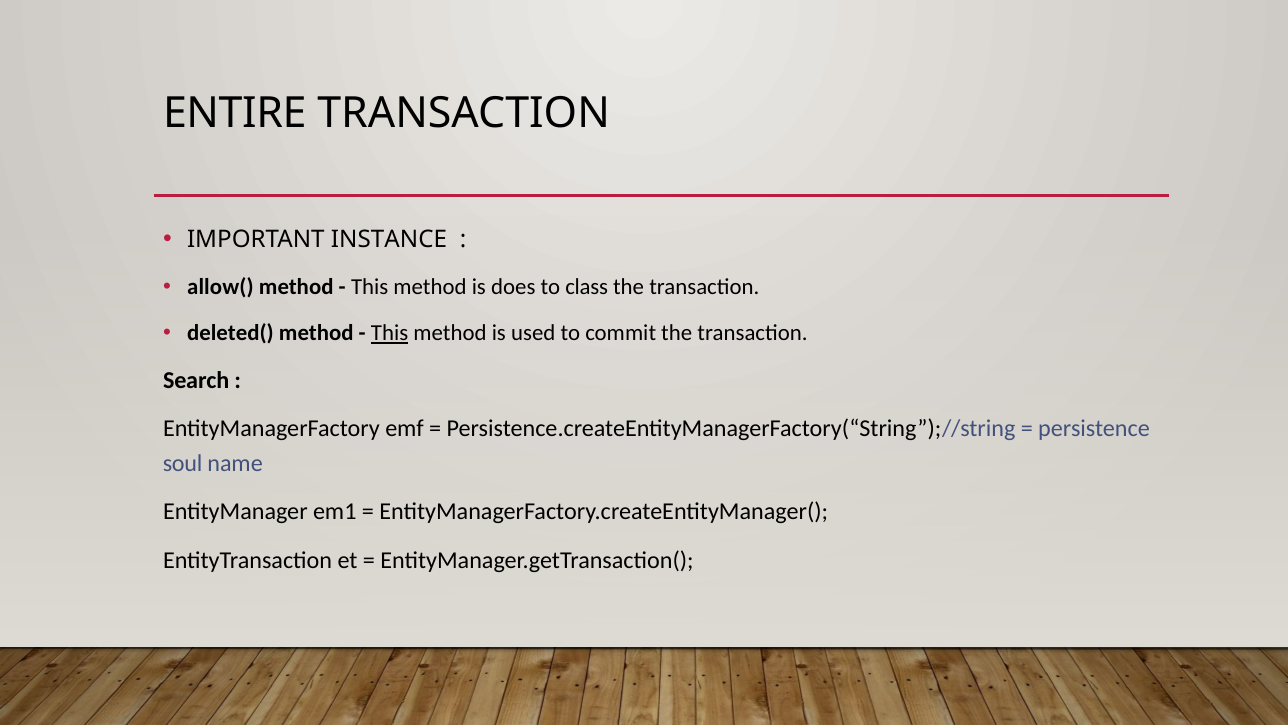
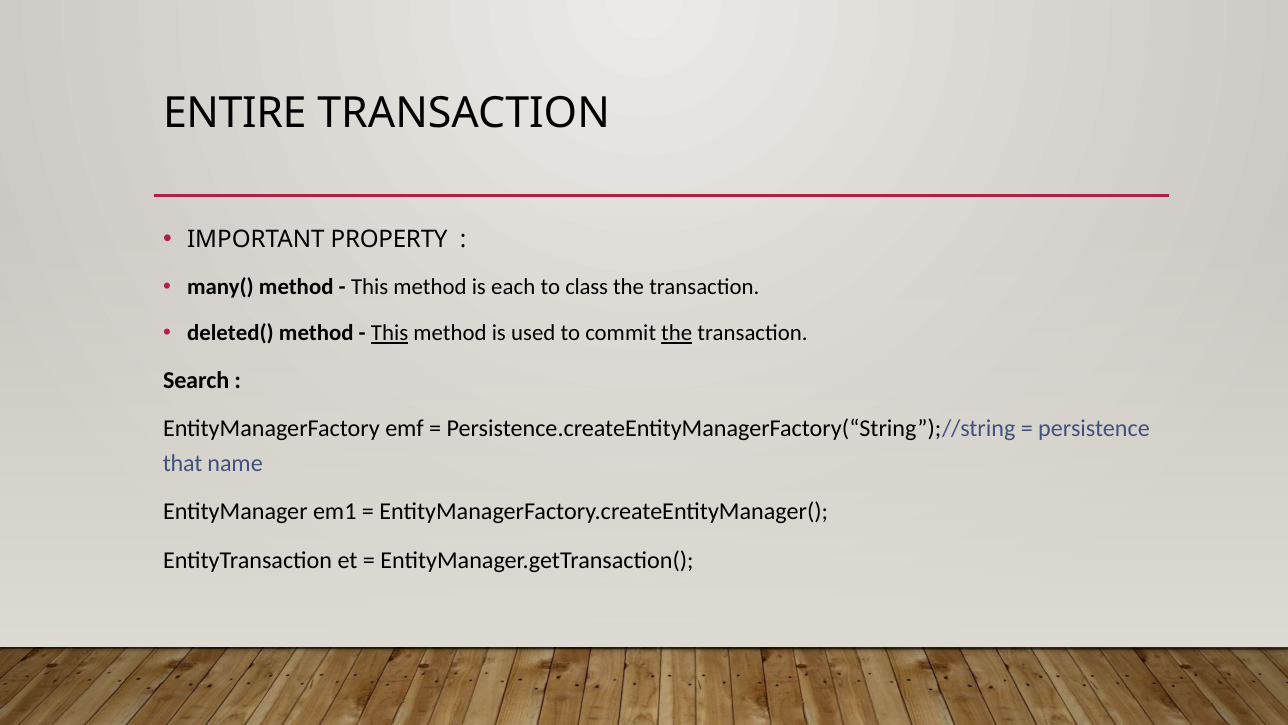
INSTANCE: INSTANCE -> PROPERTY (389, 240)
allow(: allow( -> many( (220, 287)
does: does -> each (513, 287)
the underline: none -> present (677, 333)
soul: soul -> that (183, 463)
